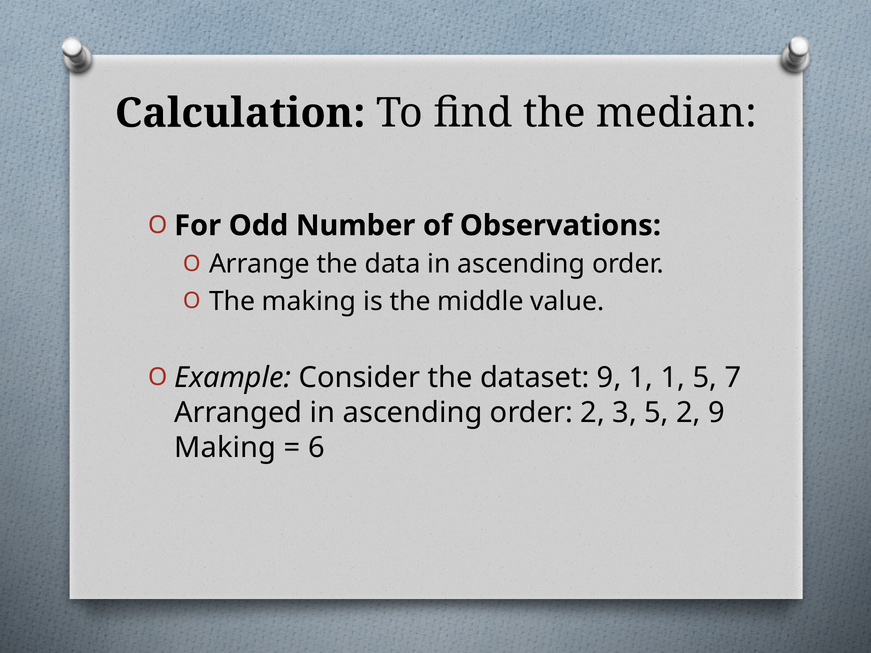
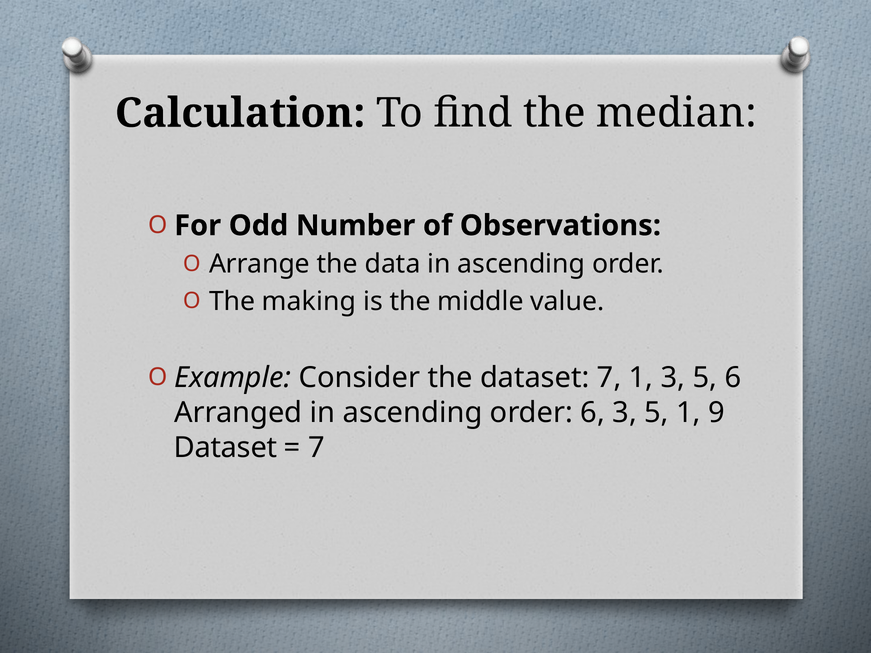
dataset 9: 9 -> 7 (609, 378)
1 1: 1 -> 3 (673, 378)
5 7: 7 -> 6 (733, 378)
order 2: 2 -> 6 (593, 413)
5 2: 2 -> 1 (688, 413)
Making: Making -> Dataset (225, 448)
6: 6 -> 7 (316, 448)
